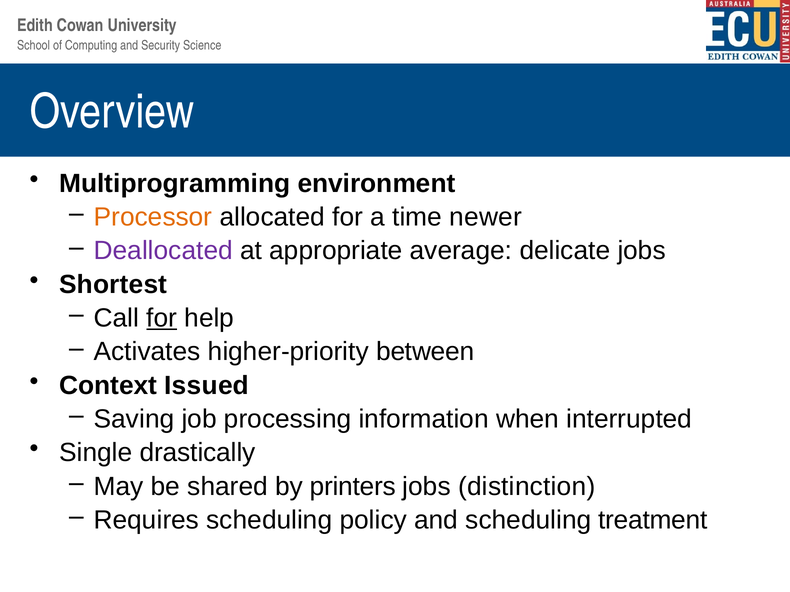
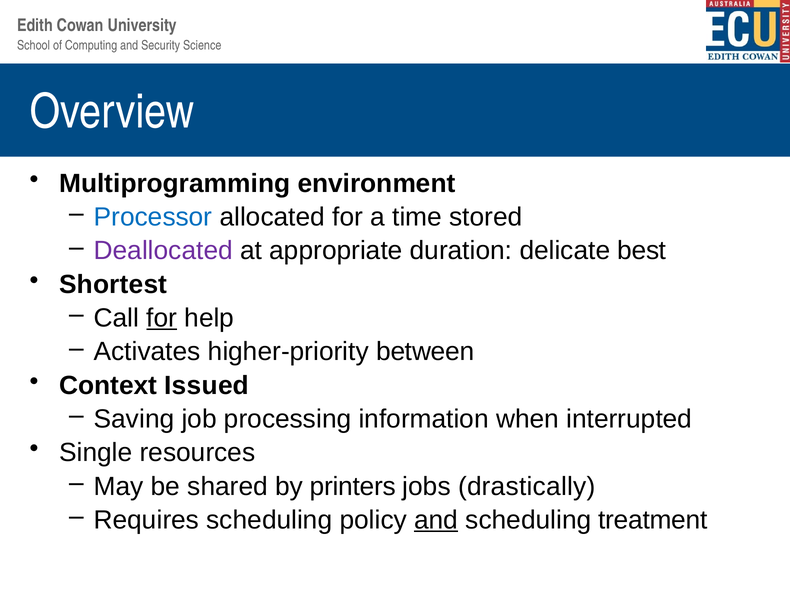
Processor colour: orange -> blue (153, 217)
newer: newer -> stored (486, 217)
average: average -> duration (461, 251)
delicate jobs: jobs -> best (642, 251)
drastically: drastically -> resources (197, 453)
distinction: distinction -> drastically (527, 487)
and underline: none -> present (436, 520)
